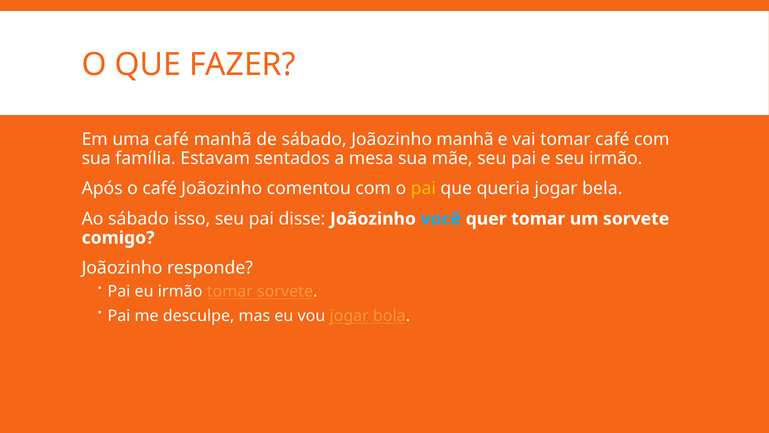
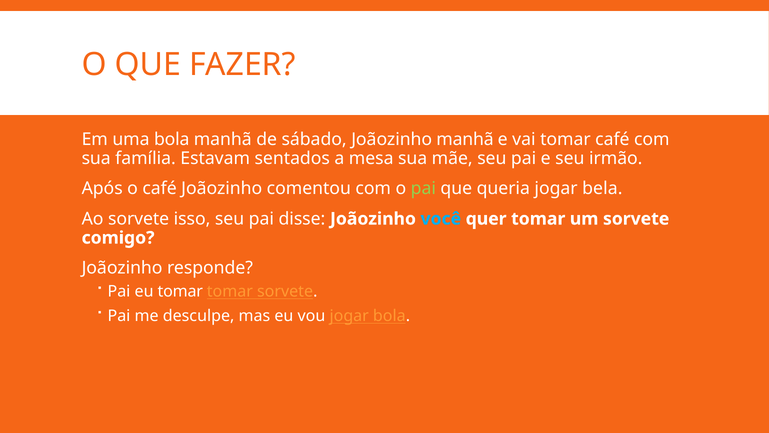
uma café: café -> bola (172, 139)
pai colour: yellow -> light green (423, 188)
Ao sábado: sábado -> sorvete (139, 219)
eu irmão: irmão -> tomar (180, 291)
